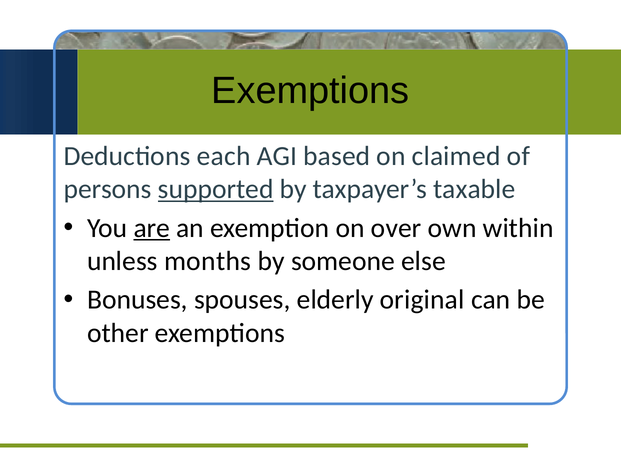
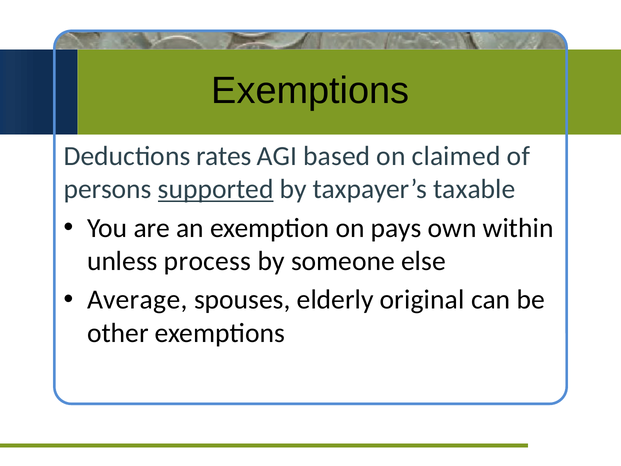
each: each -> rates (224, 156)
are underline: present -> none (152, 228)
over: over -> pays (396, 228)
months: months -> process (208, 261)
Bonuses: Bonuses -> Average (137, 300)
